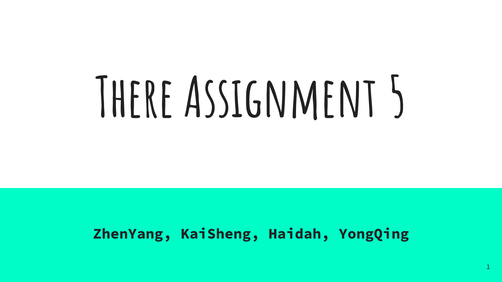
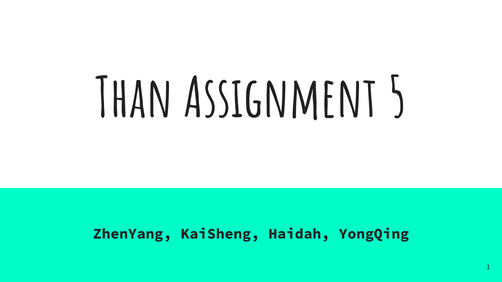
There: There -> Than (134, 99)
